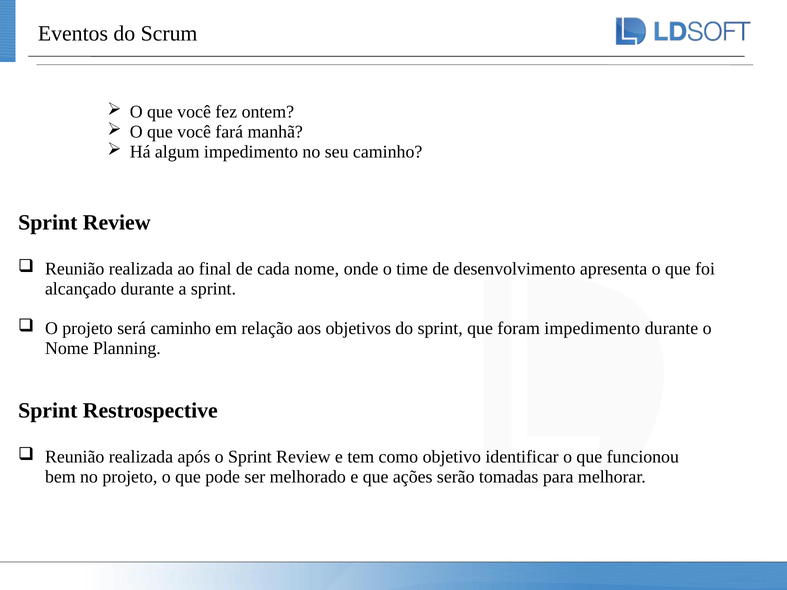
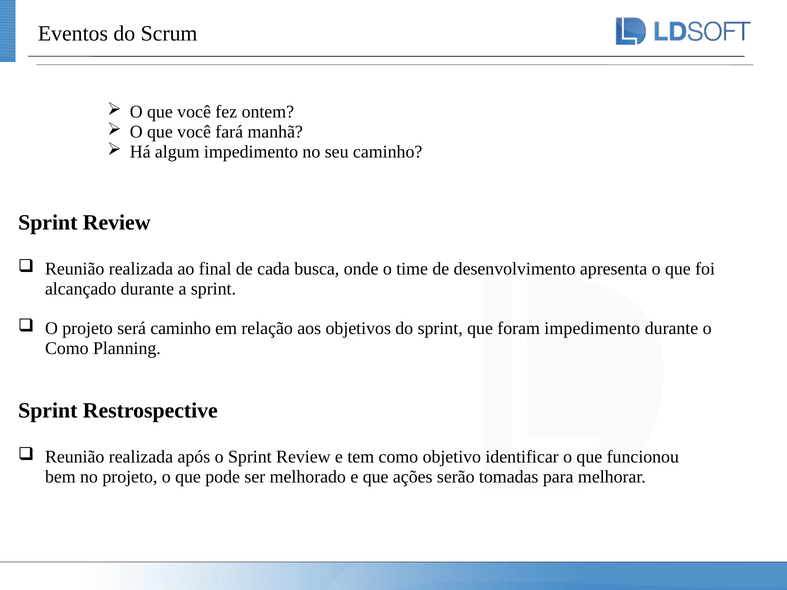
cada nome: nome -> busca (317, 269)
Nome: Nome -> Como (67, 349)
